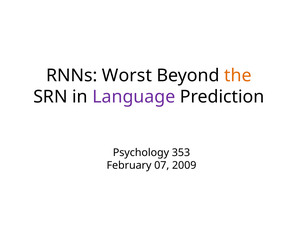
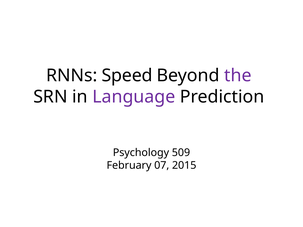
Worst: Worst -> Speed (127, 76)
the colour: orange -> purple (238, 76)
353: 353 -> 509 (181, 153)
2009: 2009 -> 2015 (184, 166)
